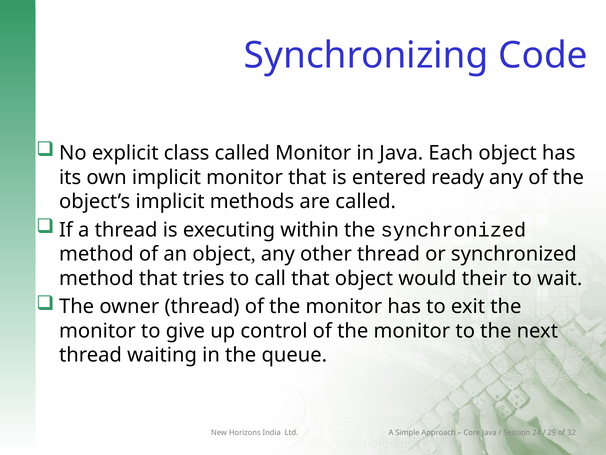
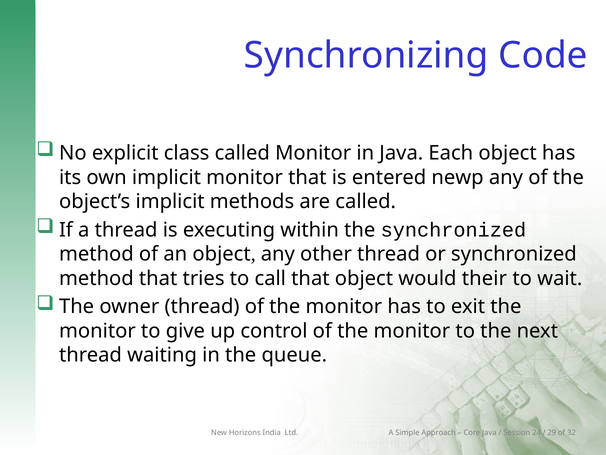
ready: ready -> newp (458, 177)
